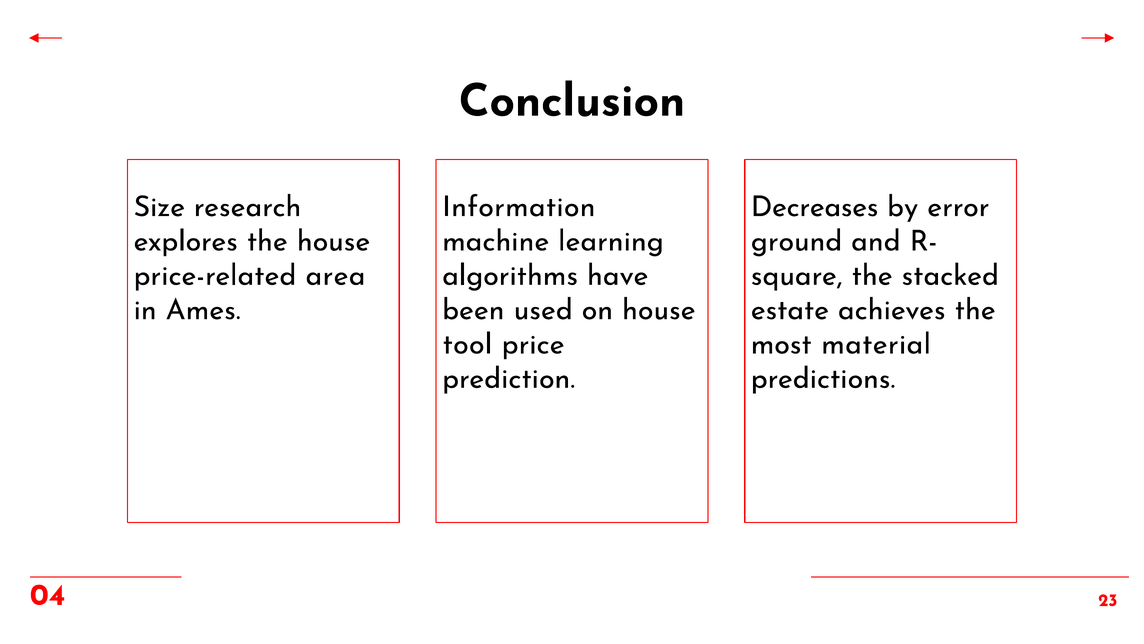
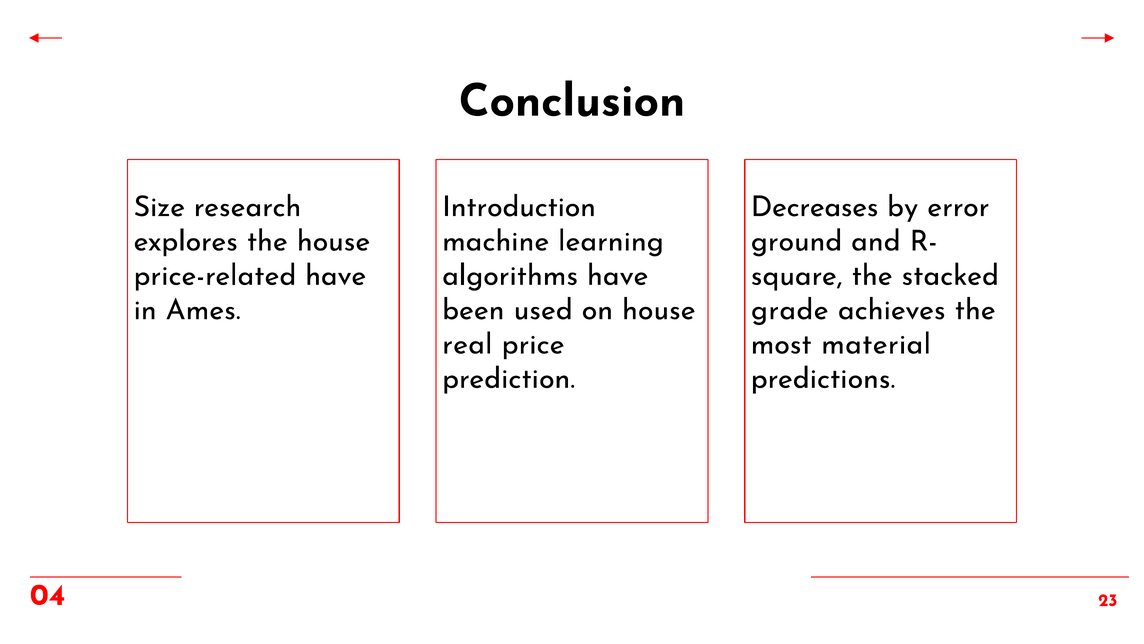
Information: Information -> Introduction (519, 207)
price-related area: area -> have (336, 275)
estate: estate -> grade (790, 309)
tool: tool -> real (467, 344)
